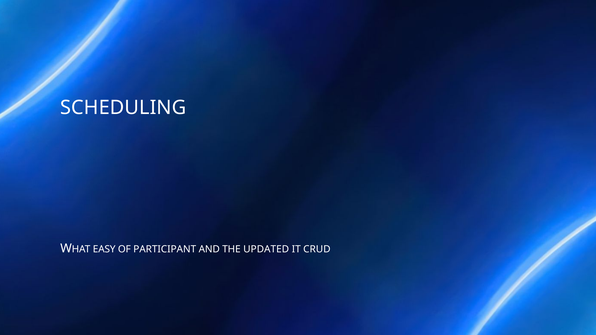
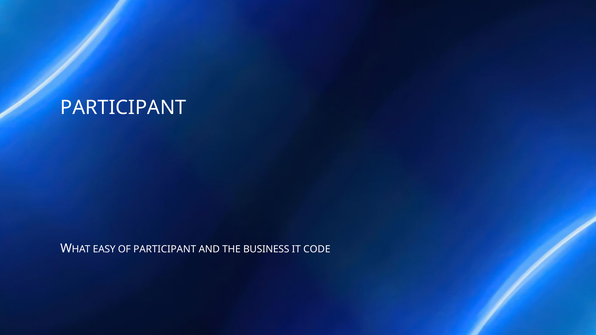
SCHEDULING: SCHEDULING -> PARTICIPANT (123, 108)
UPDATED: UPDATED -> BUSINESS (266, 249)
CRUD: CRUD -> CODE (317, 249)
